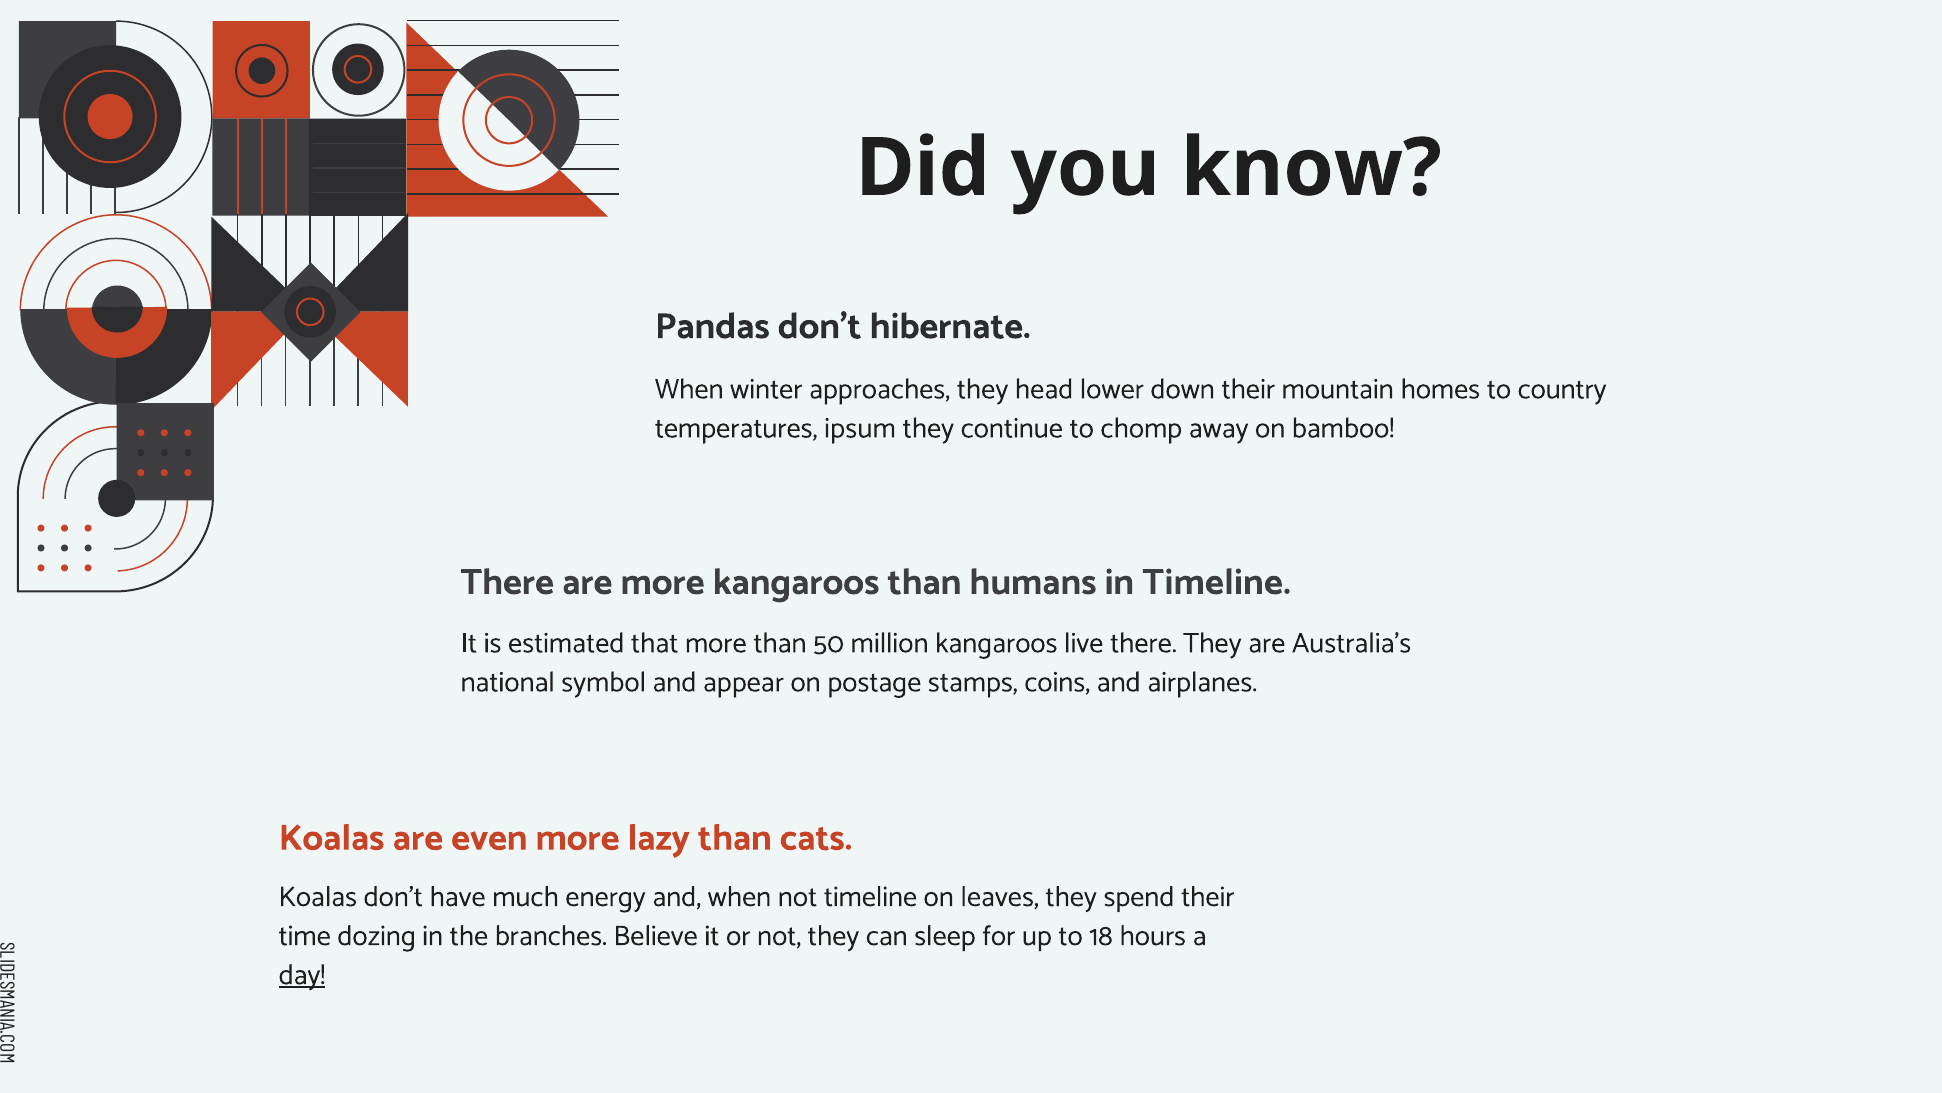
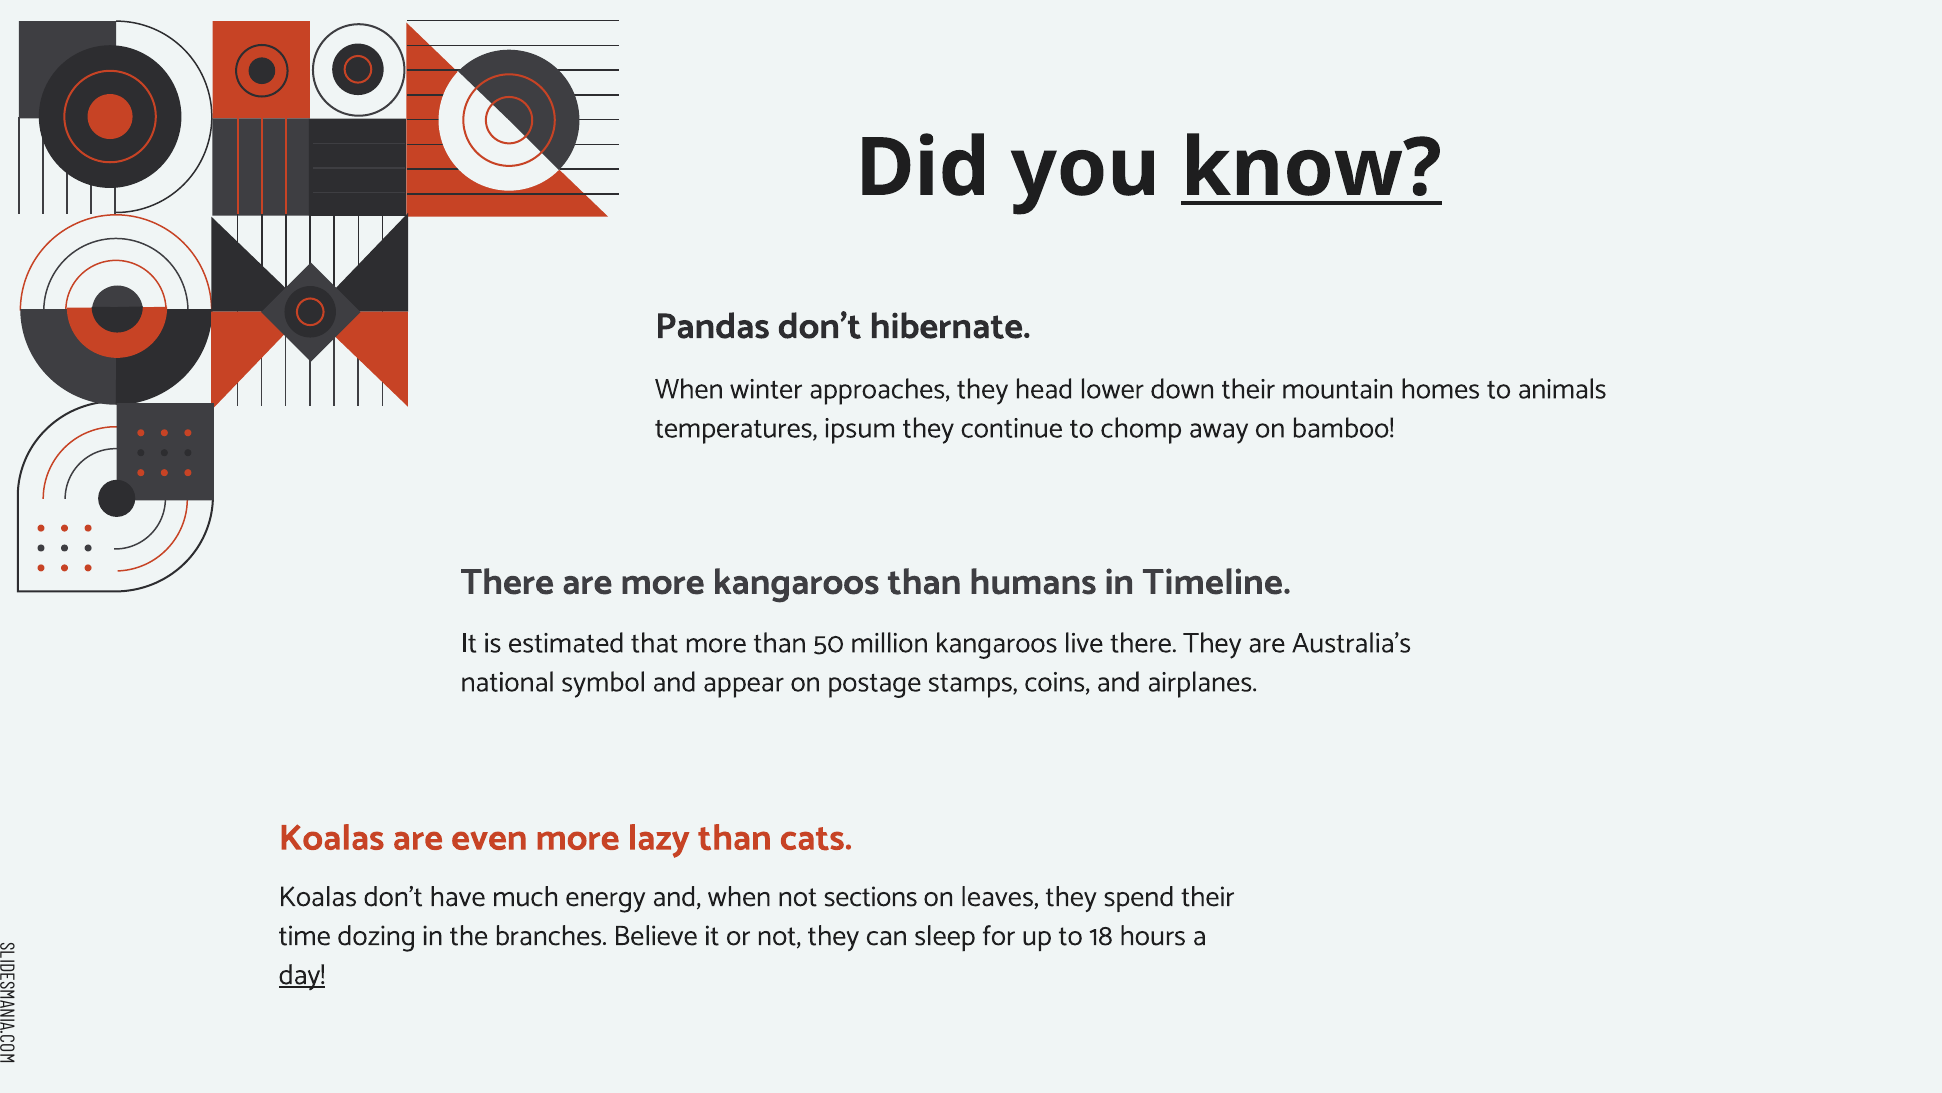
know underline: none -> present (1311, 168)
country: country -> animals (1562, 389)
not timeline: timeline -> sections (871, 896)
